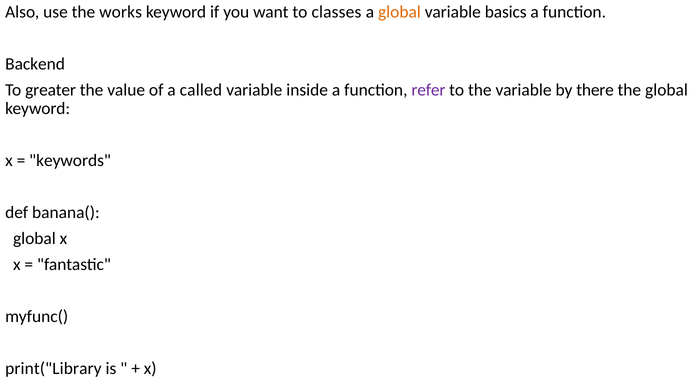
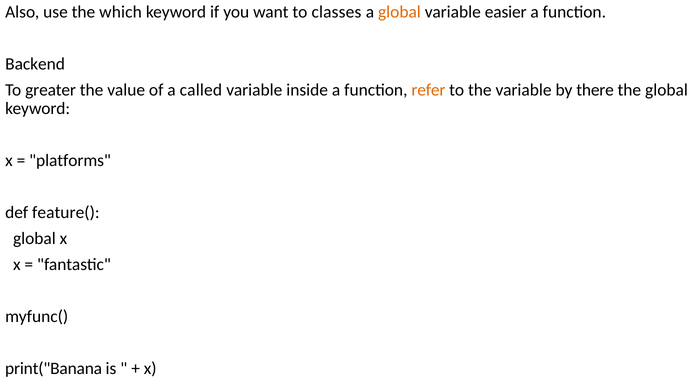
works: works -> which (121, 12)
basics: basics -> easier (506, 12)
refer colour: purple -> orange (428, 90)
keywords: keywords -> platforms (70, 161)
banana(: banana( -> feature( (66, 213)
print("Library: print("Library -> print("Banana (54, 369)
